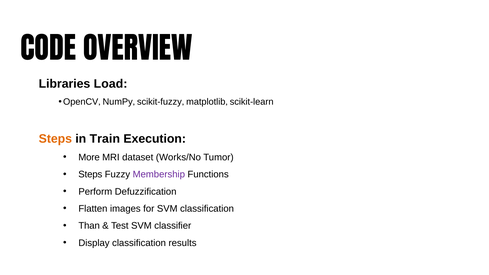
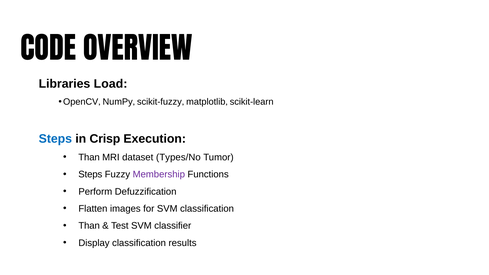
Steps colour: orange -> blue (55, 139)
Train: Train -> Crisp (105, 139)
More: More -> Than (89, 157)
Works/No: Works/No -> Types/No (178, 157)
